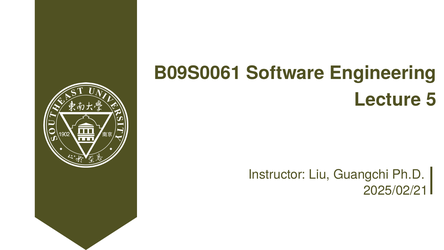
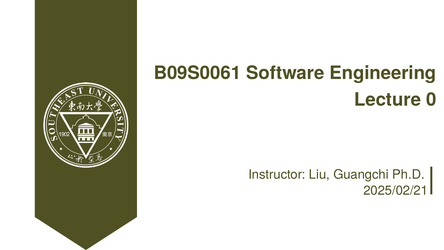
5: 5 -> 0 (431, 100)
